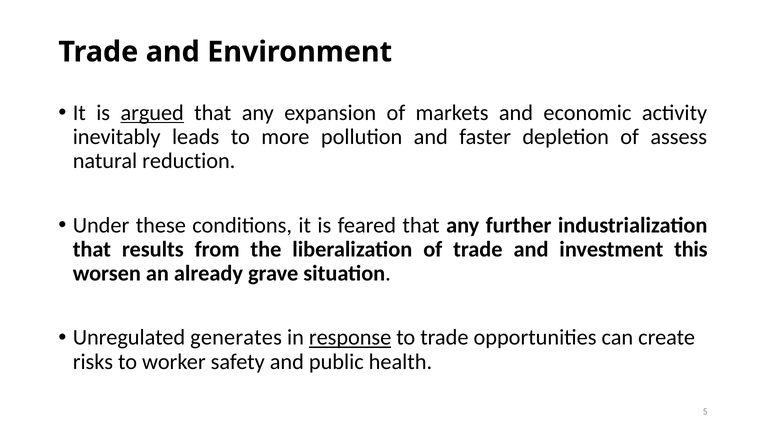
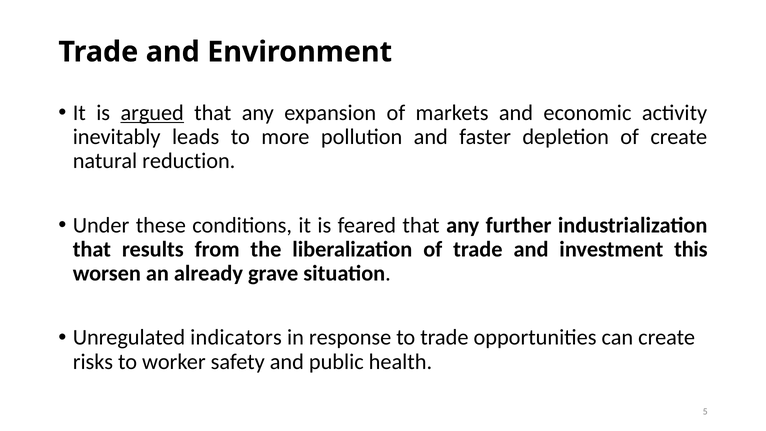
of assess: assess -> create (679, 137)
generates: generates -> indicators (236, 337)
response underline: present -> none (350, 337)
